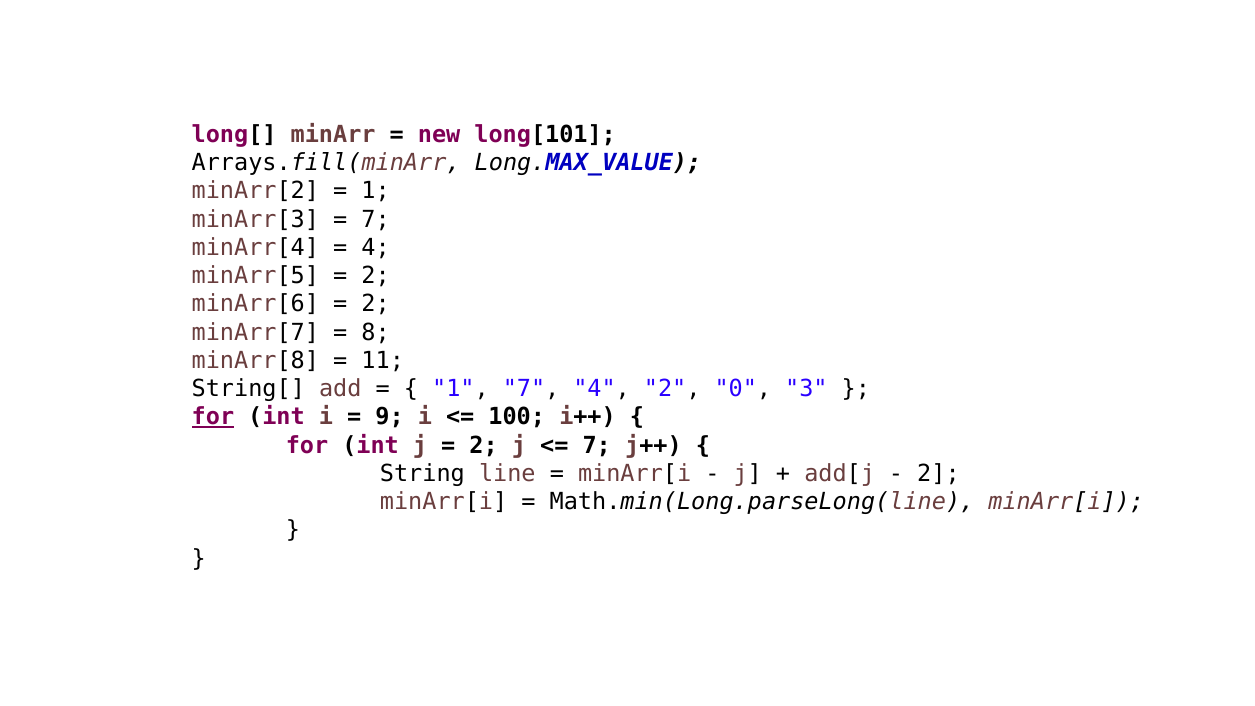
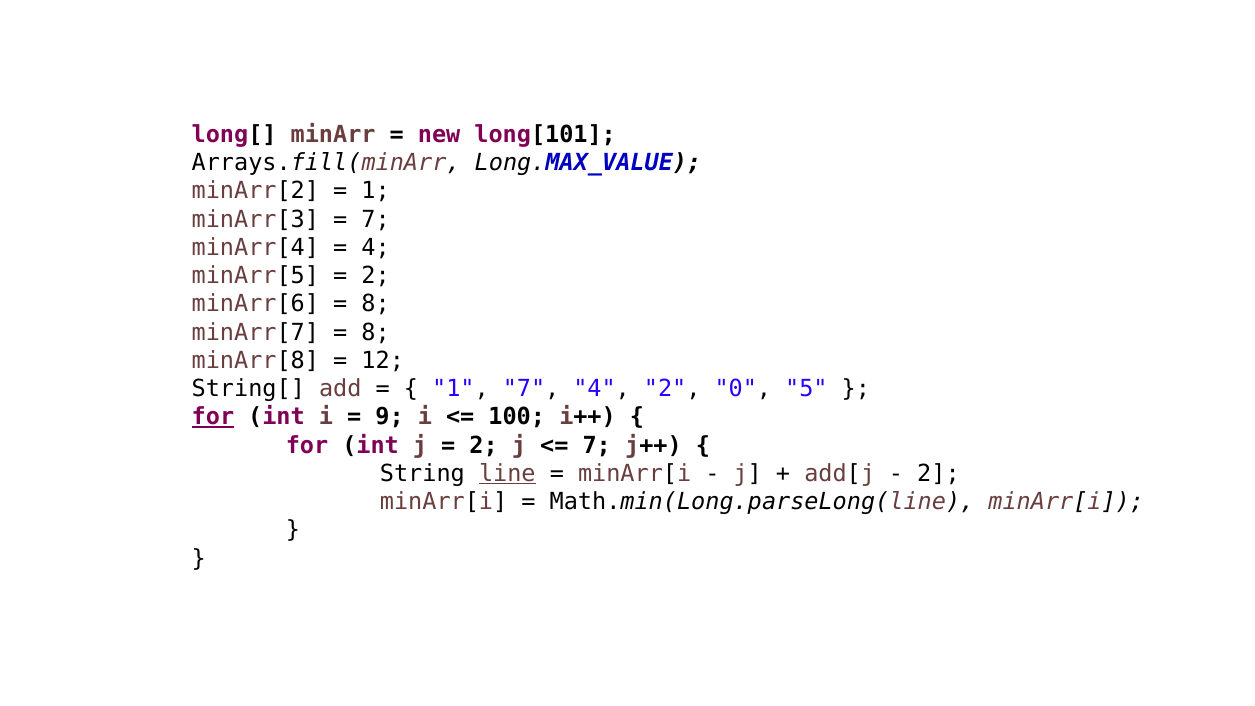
2: 2 -> 8 (376, 304)
11: 11 -> 12 (383, 361)
3: 3 -> 5 (806, 389)
line underline: none -> present (507, 473)
